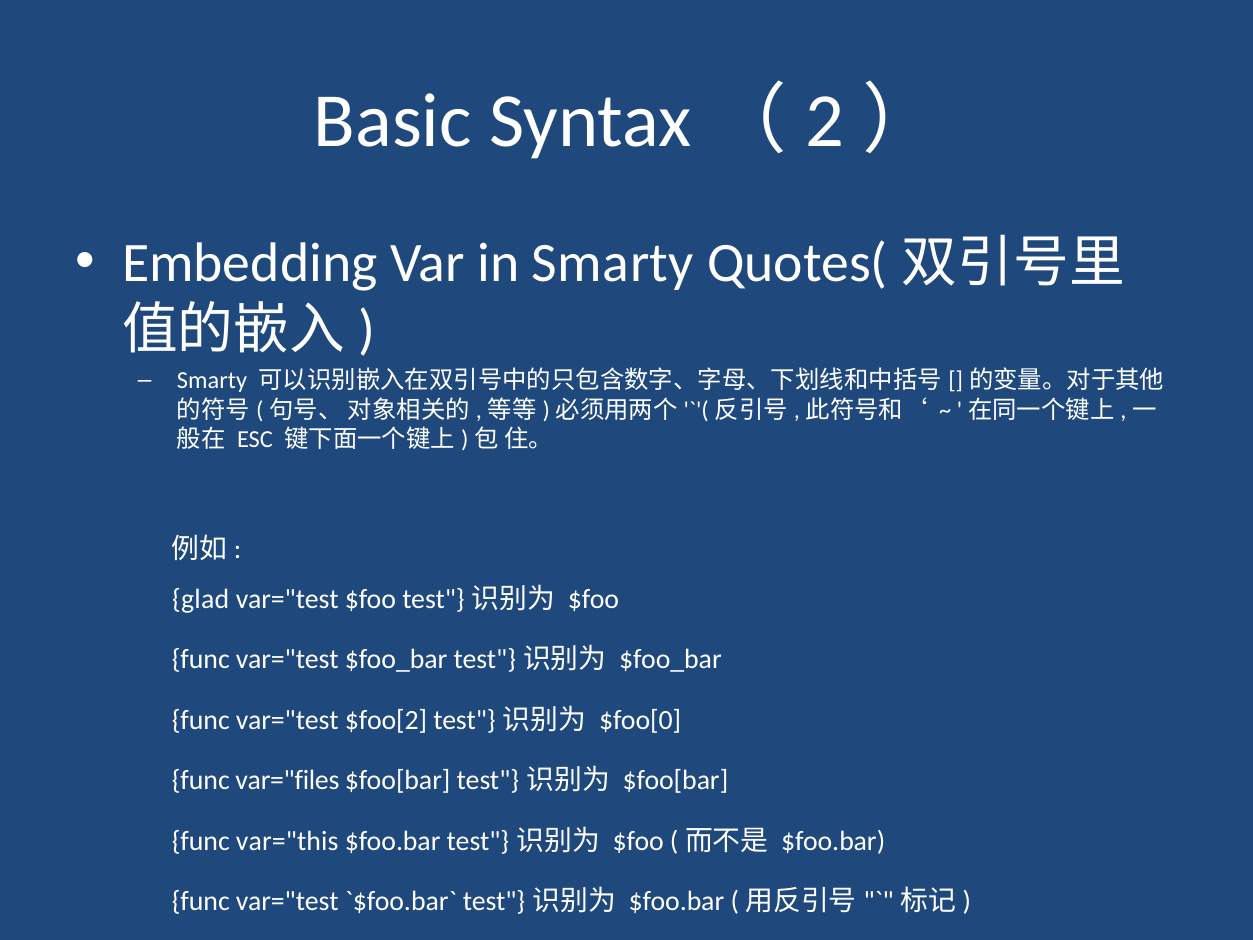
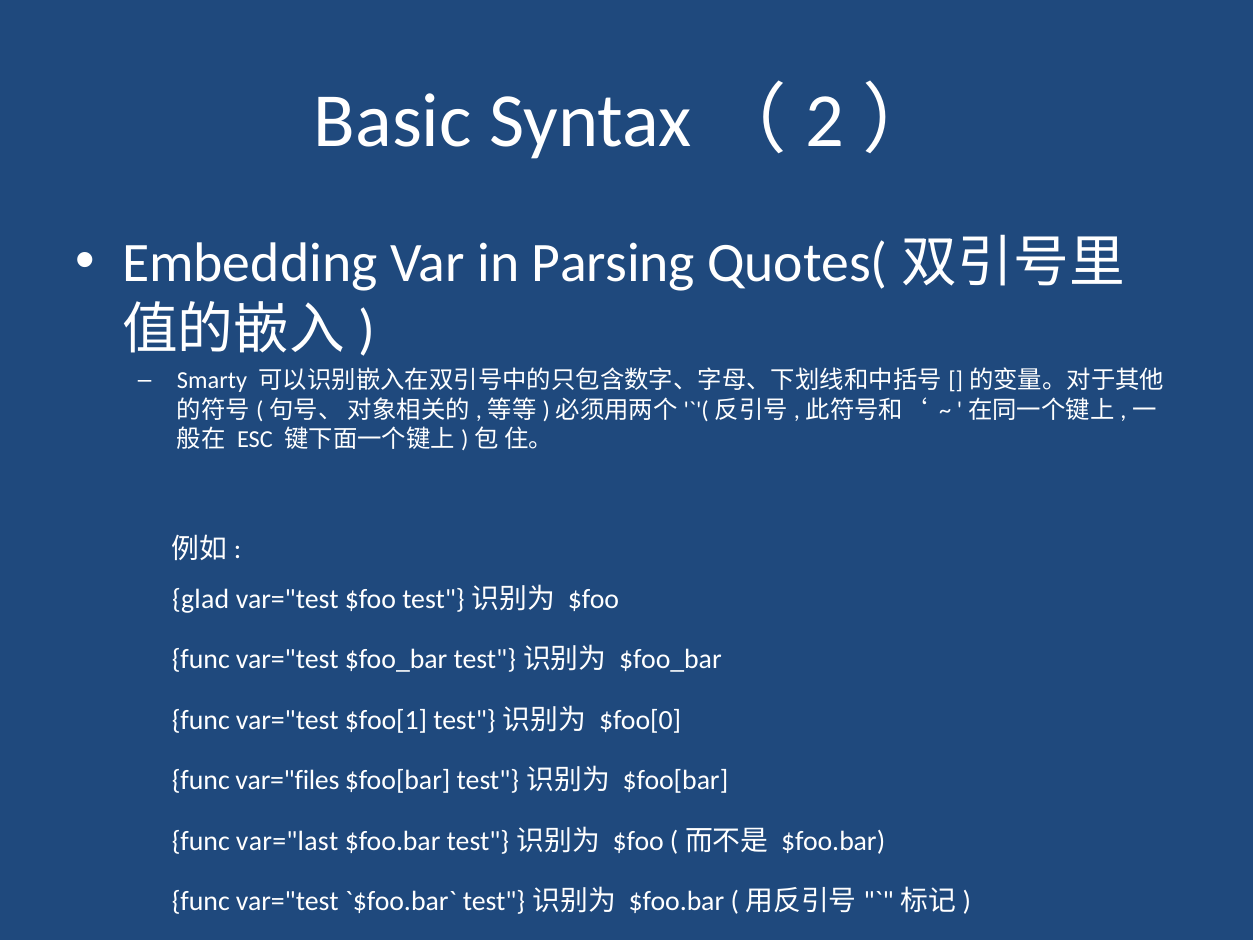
in Smarty: Smarty -> Parsing (613, 263)
$foo[2: $foo[2 -> $foo[1 (386, 720)
var="this: var="this -> var="last (287, 841)
